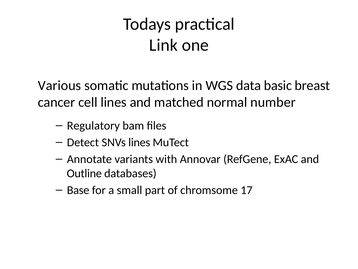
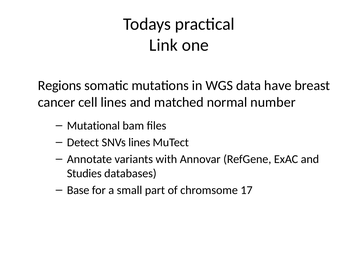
Various: Various -> Regions (60, 85)
basic: basic -> have (278, 85)
Regulatory: Regulatory -> Mutational (93, 125)
Outline: Outline -> Studies (84, 173)
